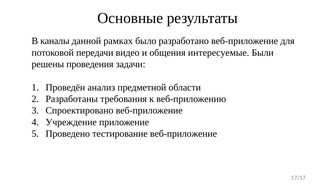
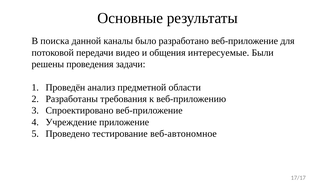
каналы: каналы -> поиска (55, 41)
рамках: рамках -> каналы (118, 41)
тестирование веб-приложение: веб-приложение -> веб-автономное (183, 134)
